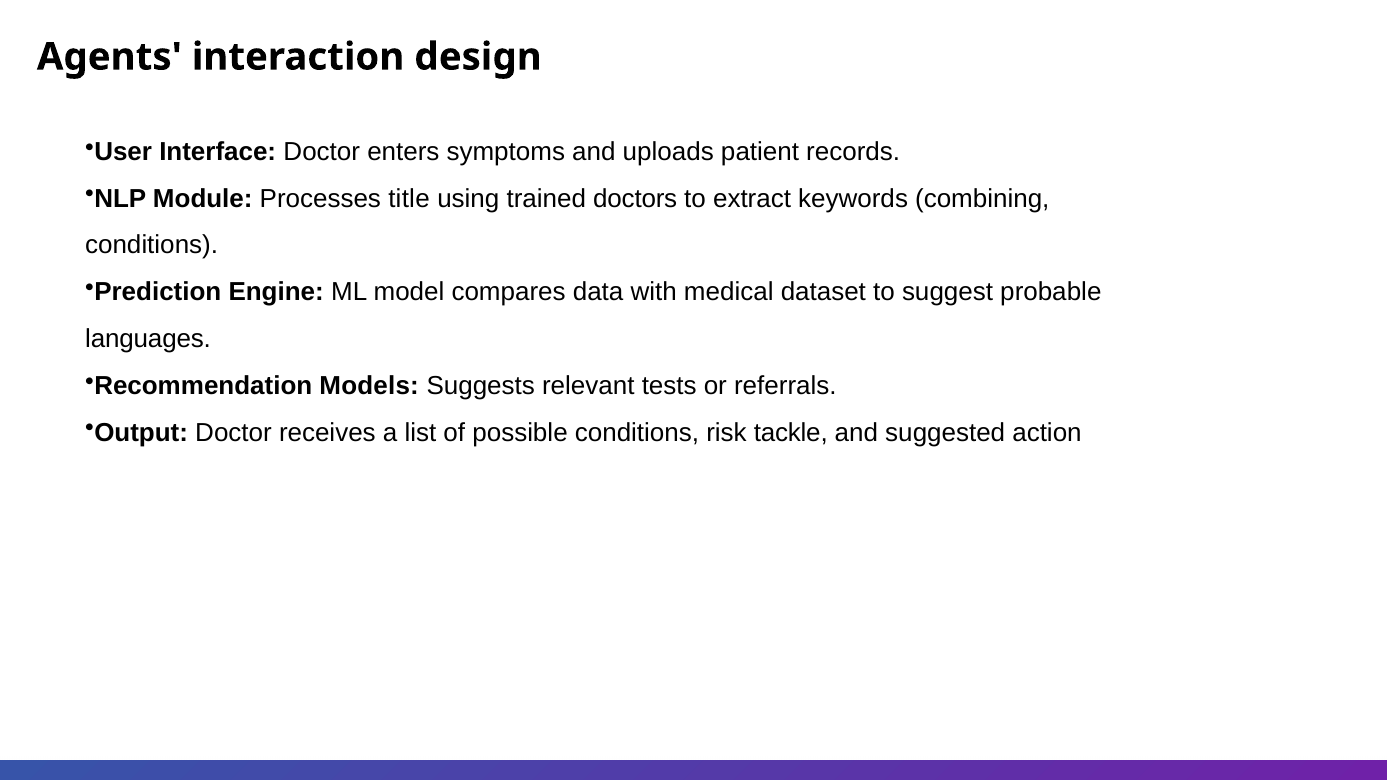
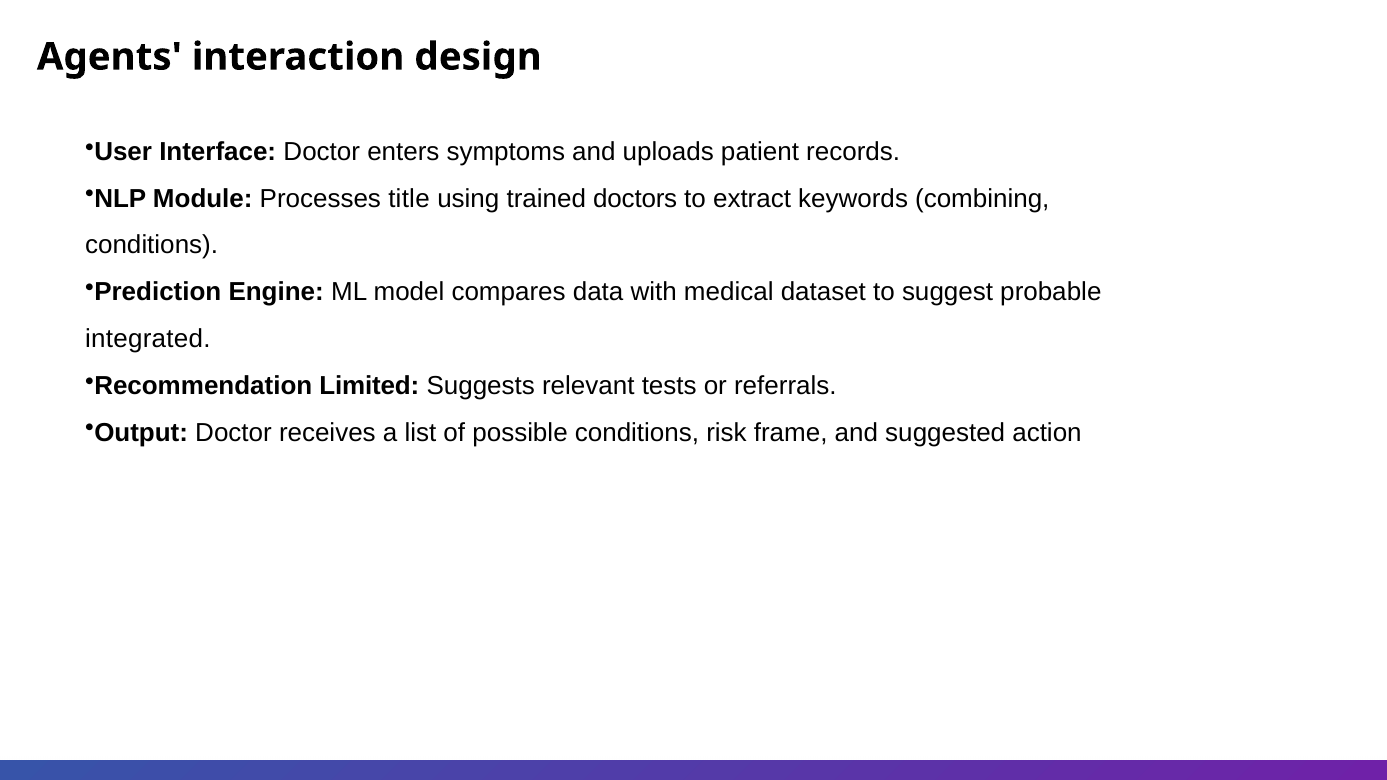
languages: languages -> integrated (148, 339)
Models: Models -> Limited (369, 386)
tackle: tackle -> frame (791, 433)
